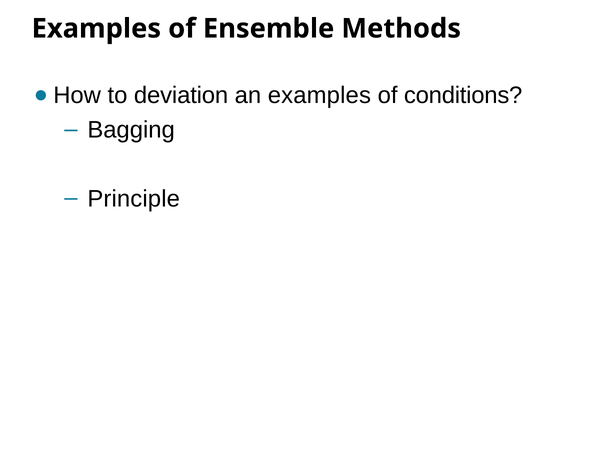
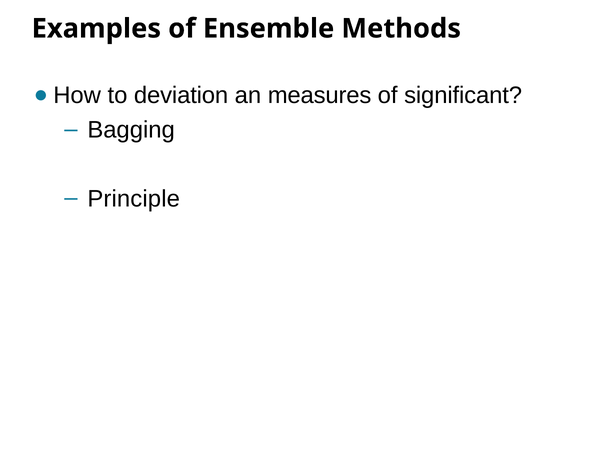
an examples: examples -> measures (320, 96)
conditions: conditions -> significant (463, 96)
